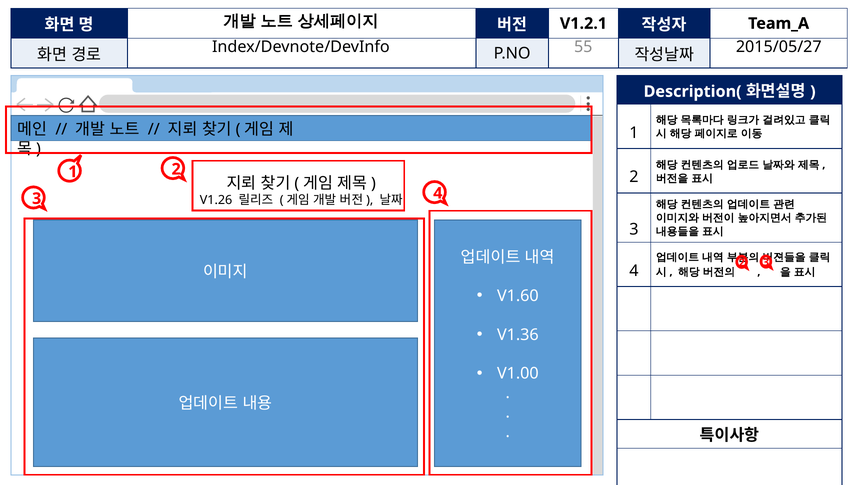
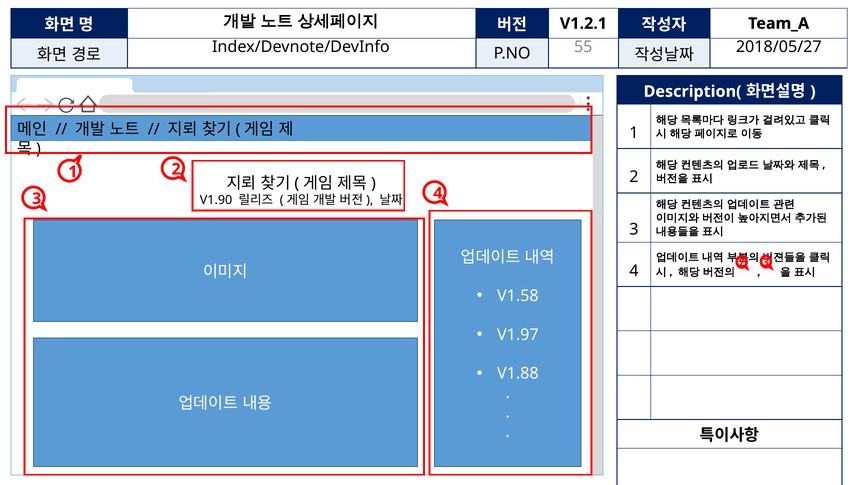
2015/05/27: 2015/05/27 -> 2018/05/27 (779, 47)
V1.26: V1.26 -> V1.90 (216, 200)
V1.60: V1.60 -> V1.58 (518, 296)
V1.36: V1.36 -> V1.97 (518, 335)
V1.00: V1.00 -> V1.88 (518, 373)
